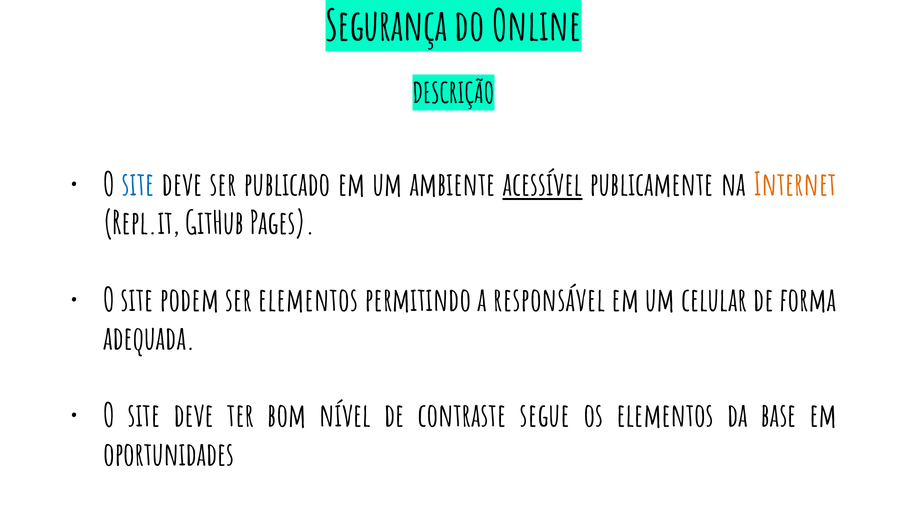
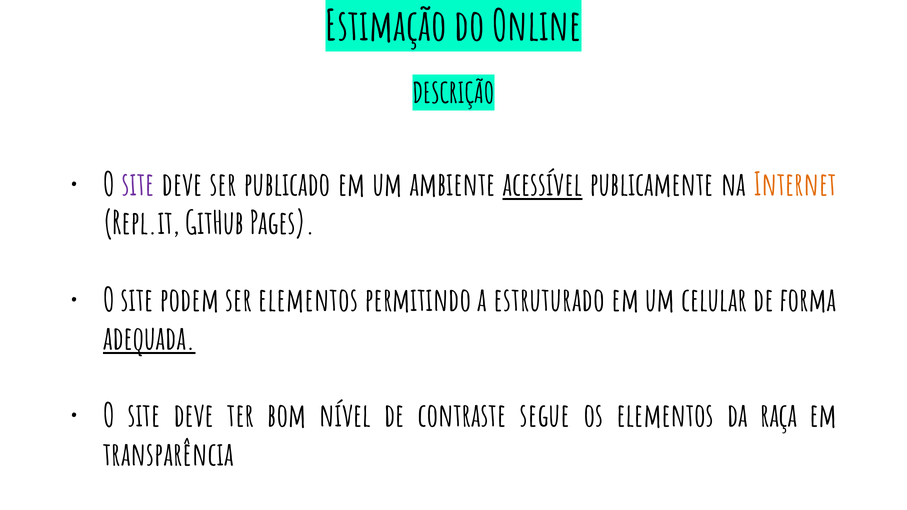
Segurança: Segurança -> Estimação (386, 27)
site colour: blue -> purple (138, 185)
responsável: responsável -> estruturado (549, 301)
adequada underline: none -> present (149, 339)
base: base -> raça (779, 417)
oportunidades: oportunidades -> transparência (168, 455)
